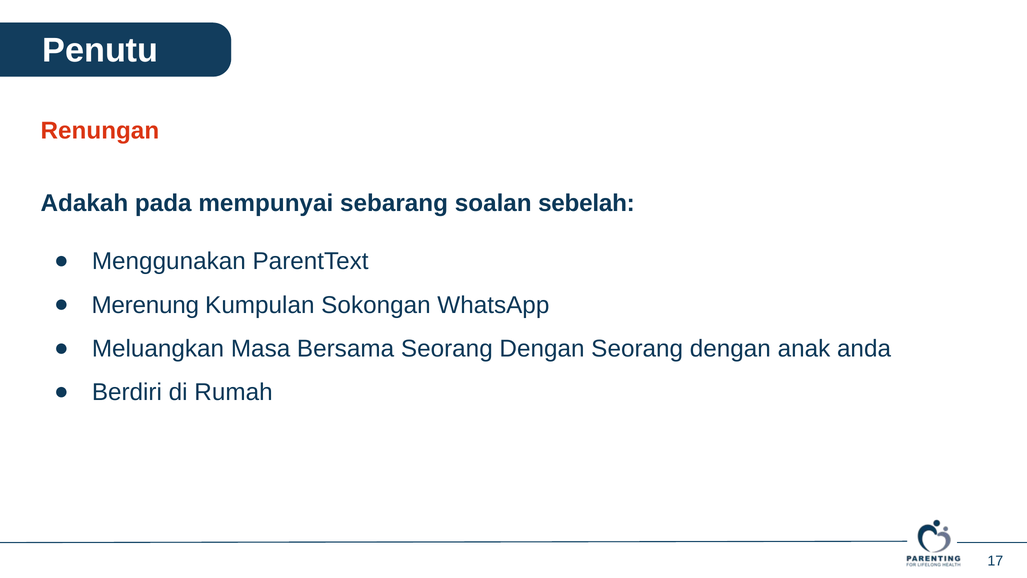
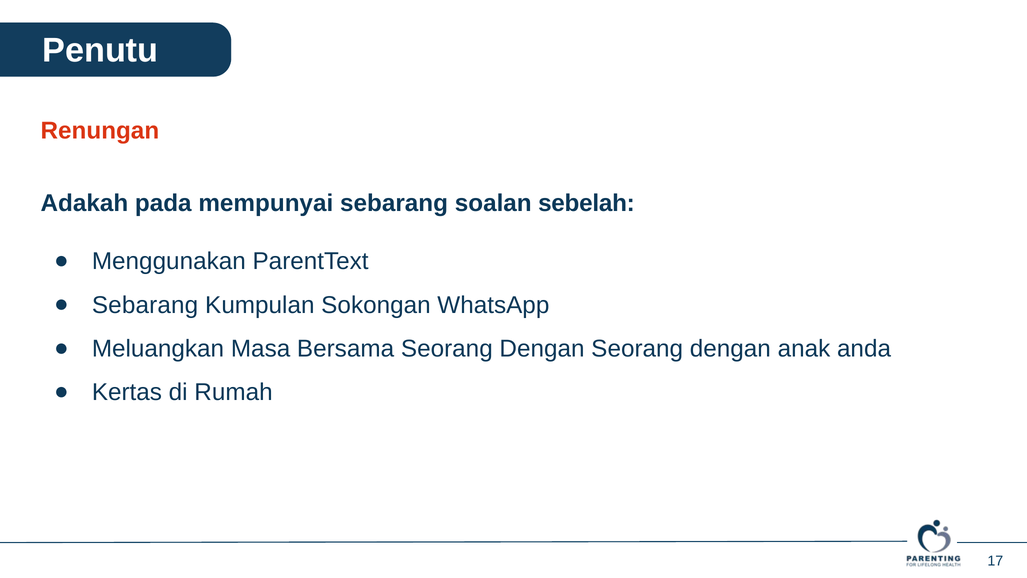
Merenung: Merenung -> Sebarang (145, 305)
Berdiri: Berdiri -> Kertas (127, 392)
